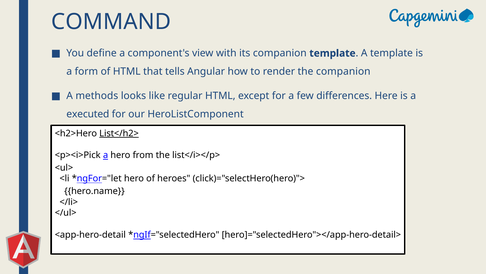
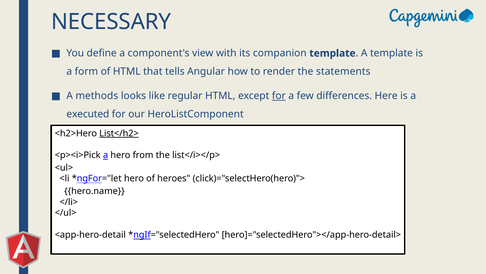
COMMAND: COMMAND -> NECESSARY (111, 22)
the companion: companion -> statements (343, 71)
for underline: none -> present (279, 96)
